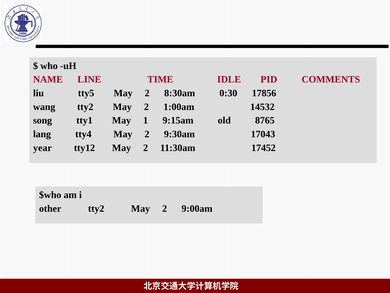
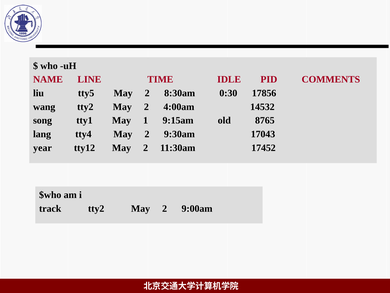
1:00am: 1:00am -> 4:00am (179, 107)
other: other -> track (50, 208)
